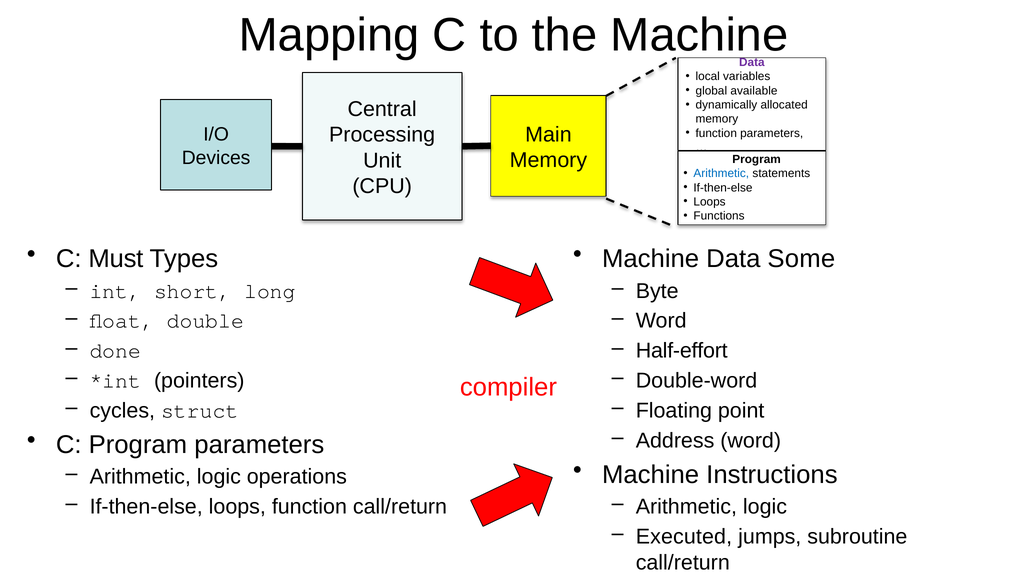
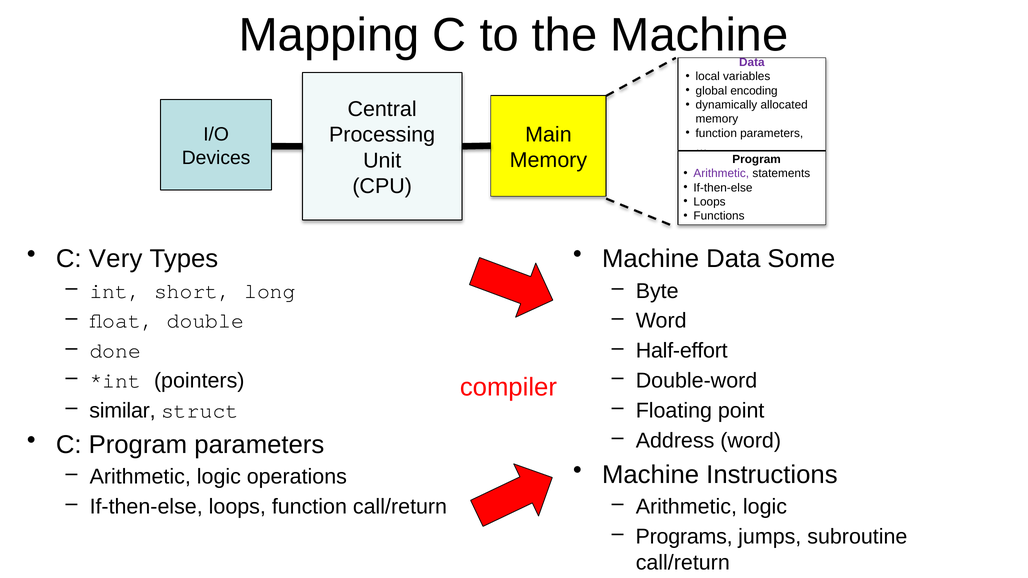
available: available -> encoding (754, 91)
Arithmetic colour: blue -> purple (721, 174)
Must: Must -> Very (116, 259)
cycles: cycles -> similar (122, 411)
Executed: Executed -> Programs (684, 537)
